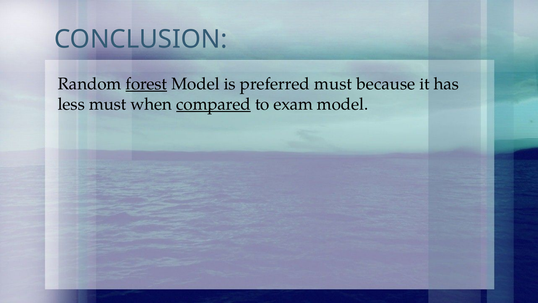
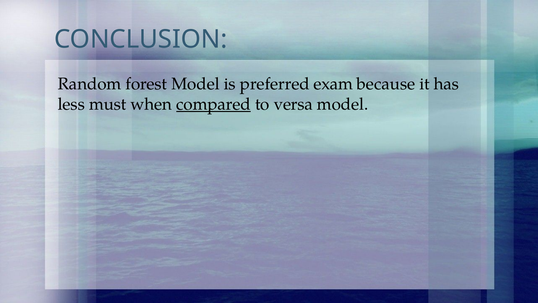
forest underline: present -> none (146, 84)
preferred must: must -> exam (333, 84)
exam: exam -> versa (293, 104)
